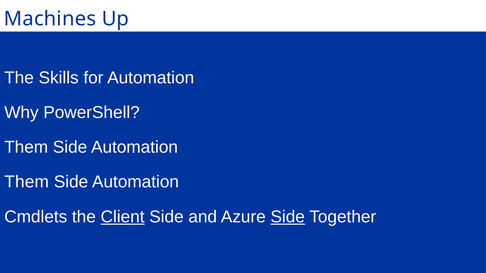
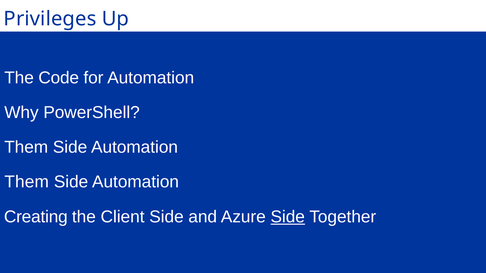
Machines: Machines -> Privileges (50, 19)
Skills: Skills -> Code (59, 78)
Cmdlets: Cmdlets -> Creating (36, 217)
Client underline: present -> none (123, 217)
